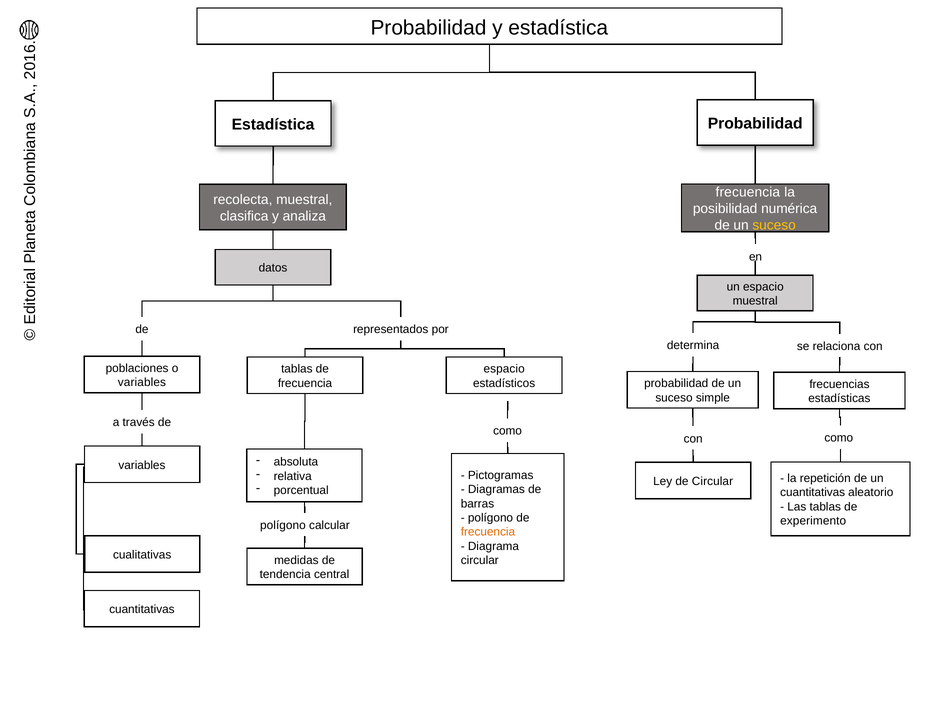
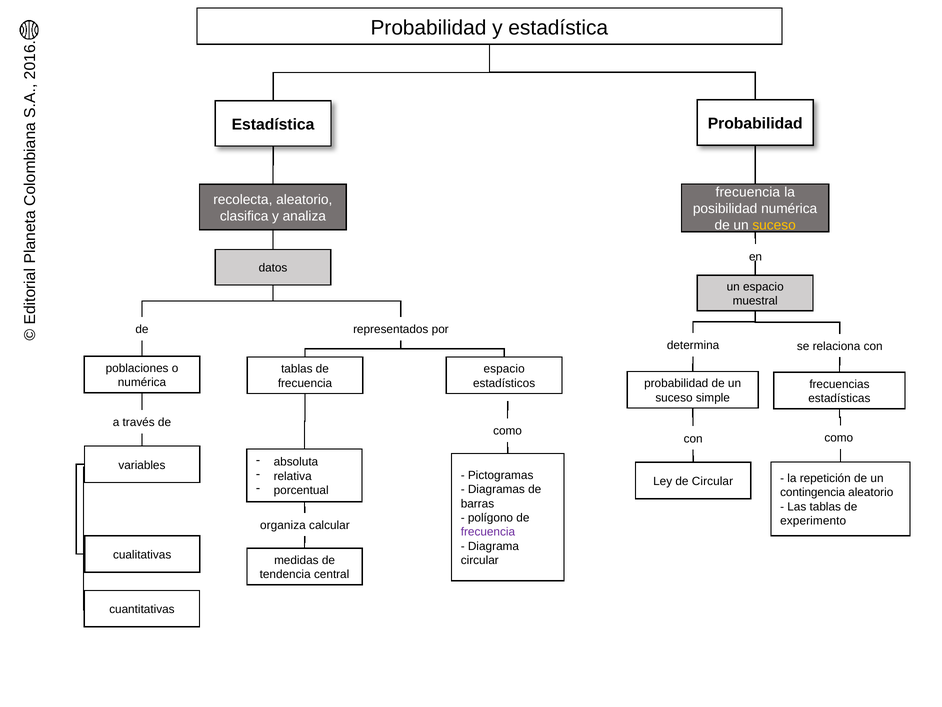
recolecta muestral: muestral -> aleatorio (304, 200)
variables: variables -> numérica (142, 382)
cuantitativas: cuantitativas -> contingencia (813, 492)
polígono: polígono -> organiza (283, 525)
frecuencia colour: orange -> purple (488, 532)
